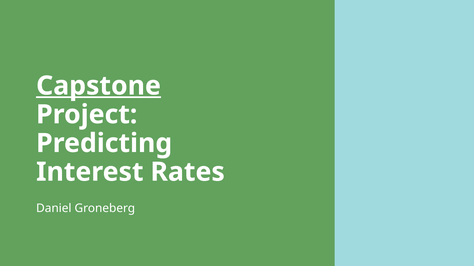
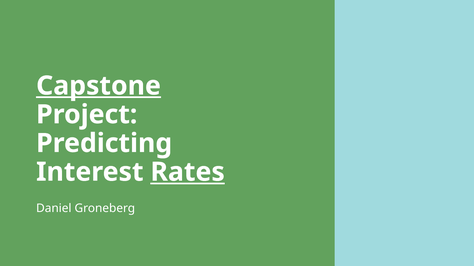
Rates underline: none -> present (188, 172)
